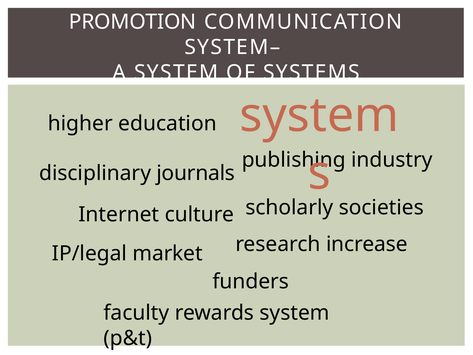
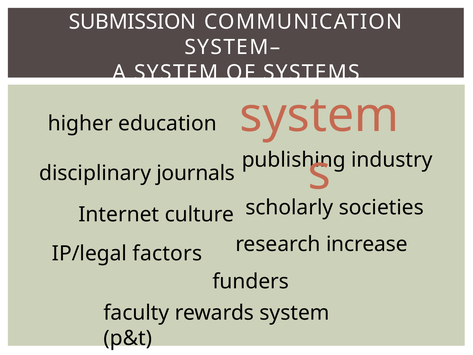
PROMOTION: PROMOTION -> SUBMISSION (133, 22)
market: market -> factors (167, 254)
